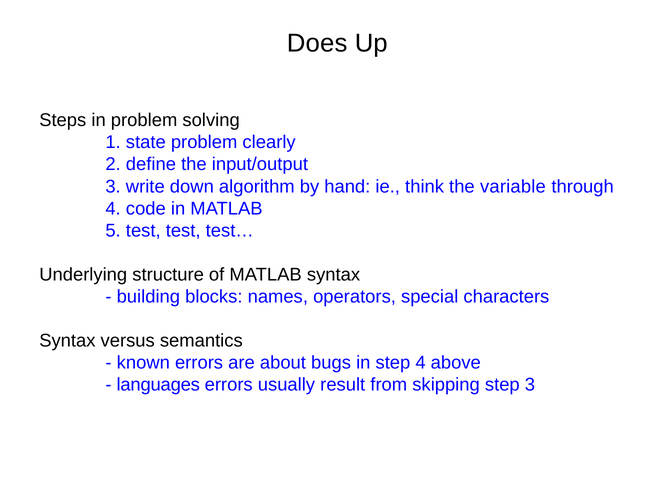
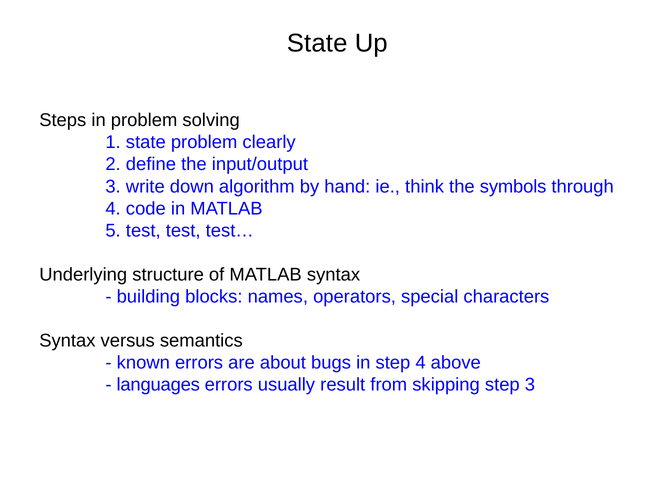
Does: Does -> State (317, 43)
variable: variable -> symbols (513, 187)
